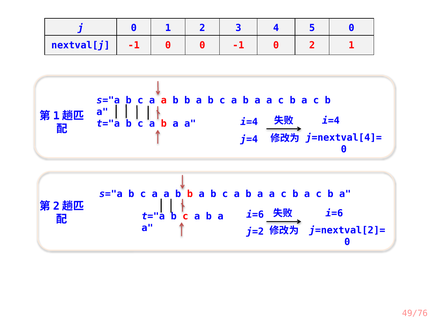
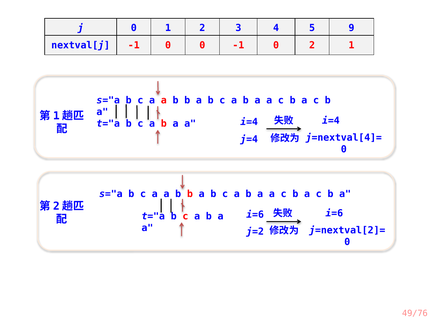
5 0: 0 -> 9 (351, 28)
